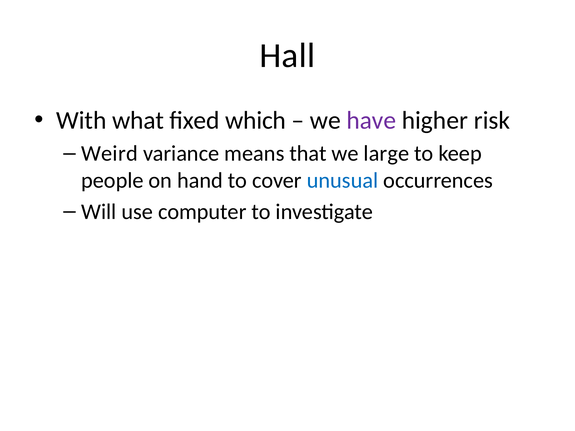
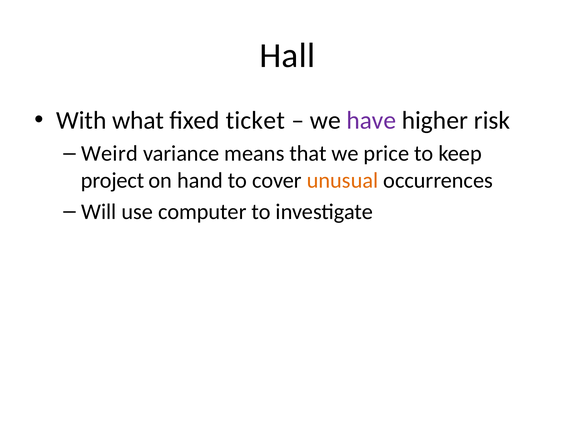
which: which -> ticket (255, 121)
large: large -> price (386, 154)
people: people -> project (112, 180)
unusual colour: blue -> orange (343, 180)
